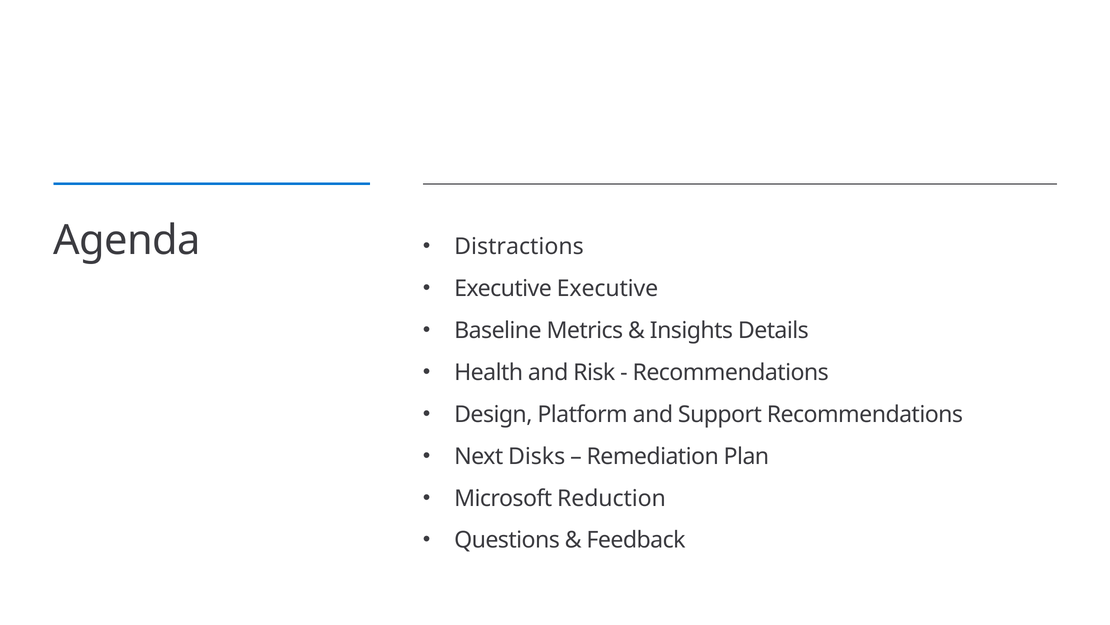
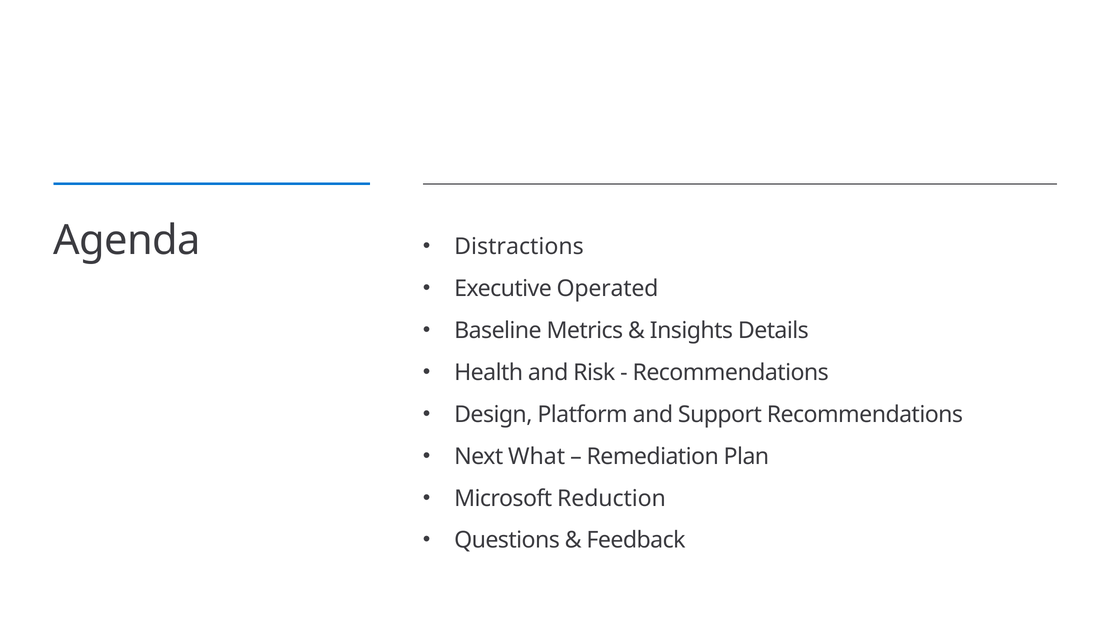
Executive Executive: Executive -> Operated (608, 288)
Disks: Disks -> What (537, 456)
